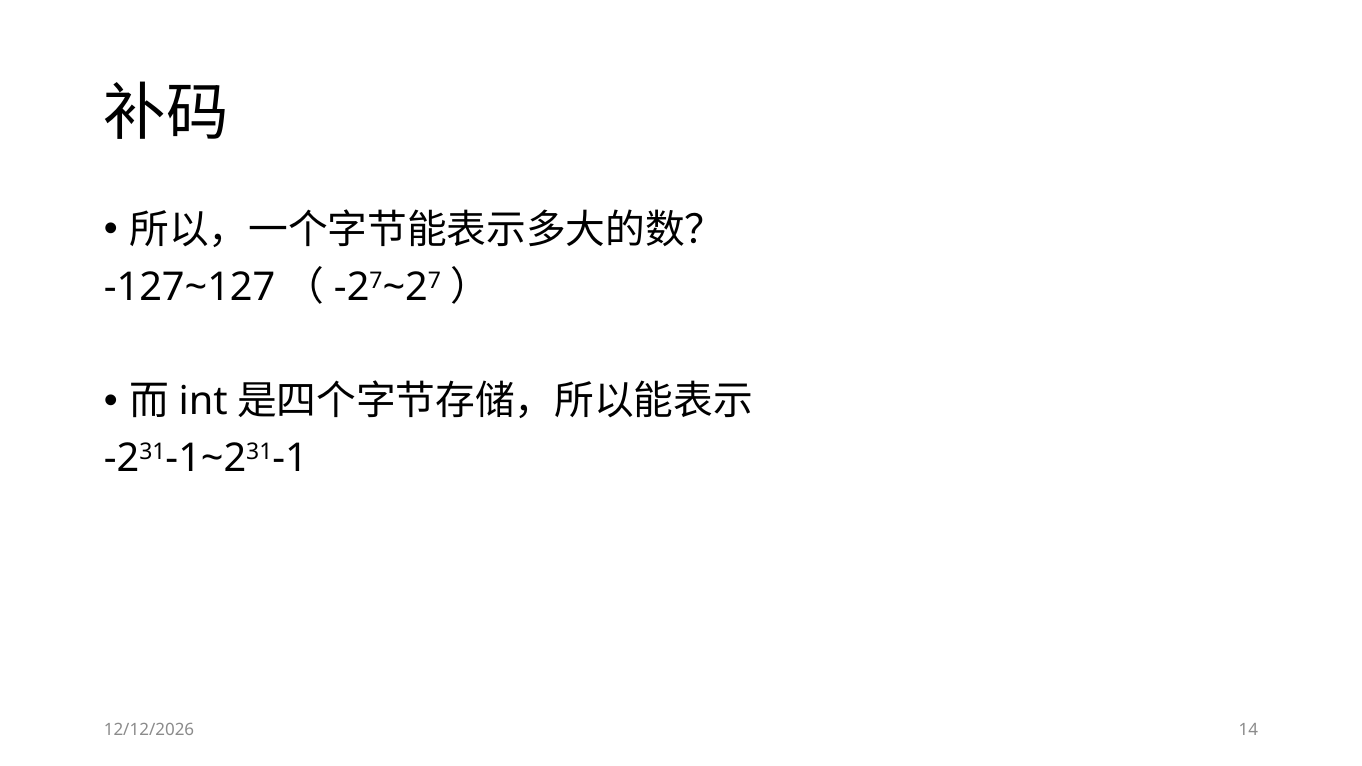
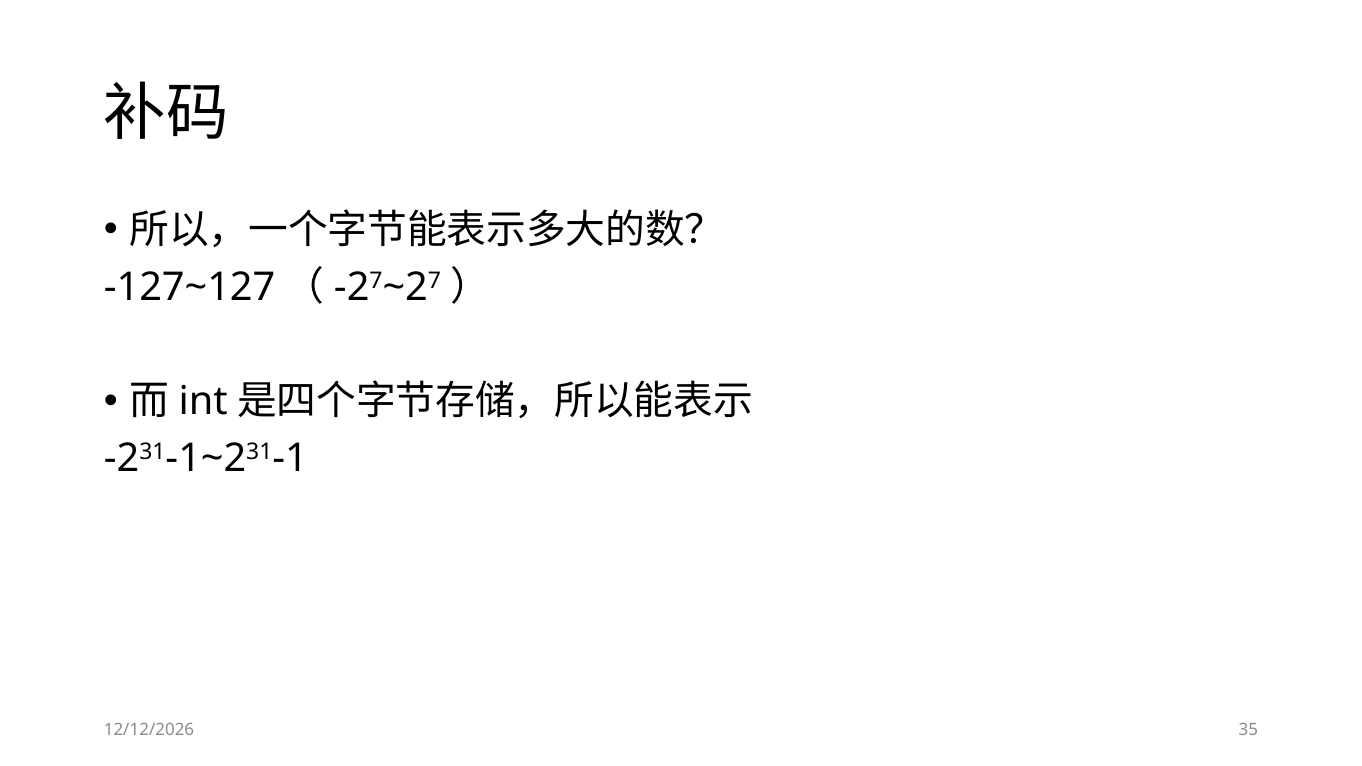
14: 14 -> 35 (1248, 730)
